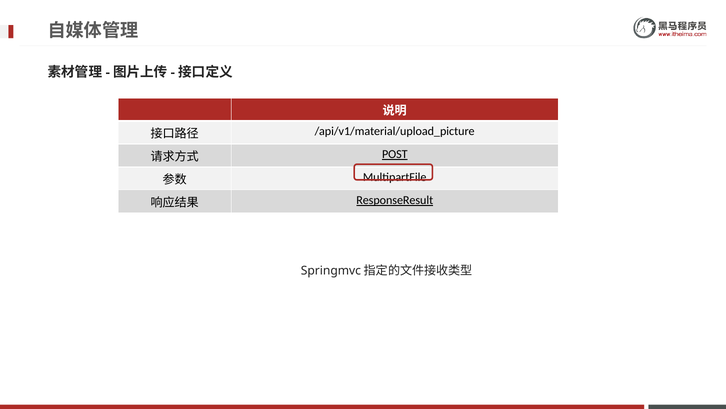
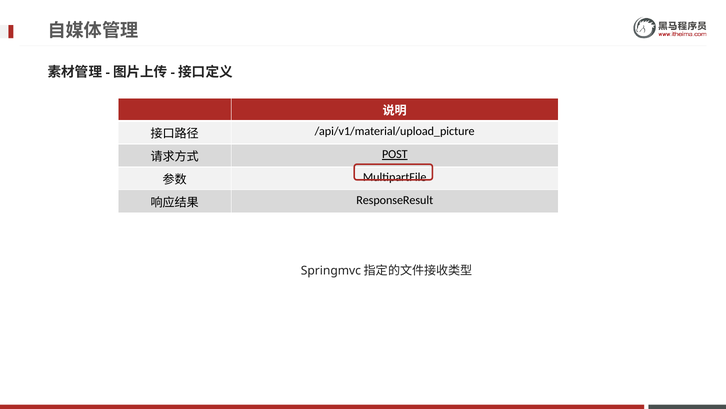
ResponseResult underline: present -> none (395, 200)
